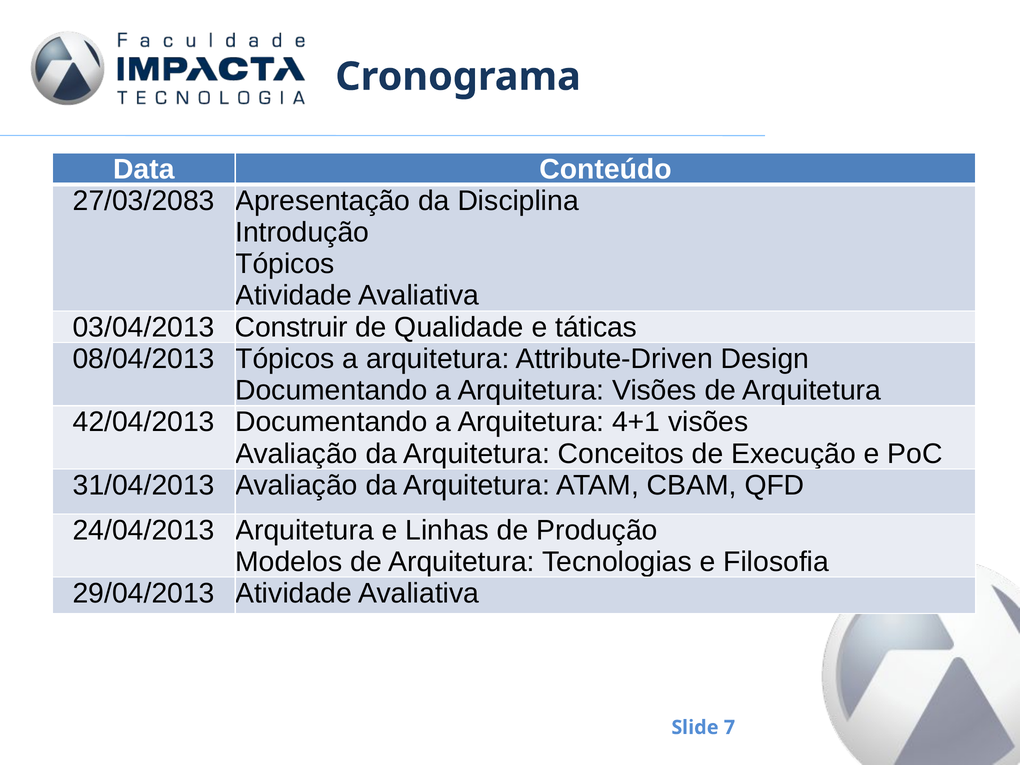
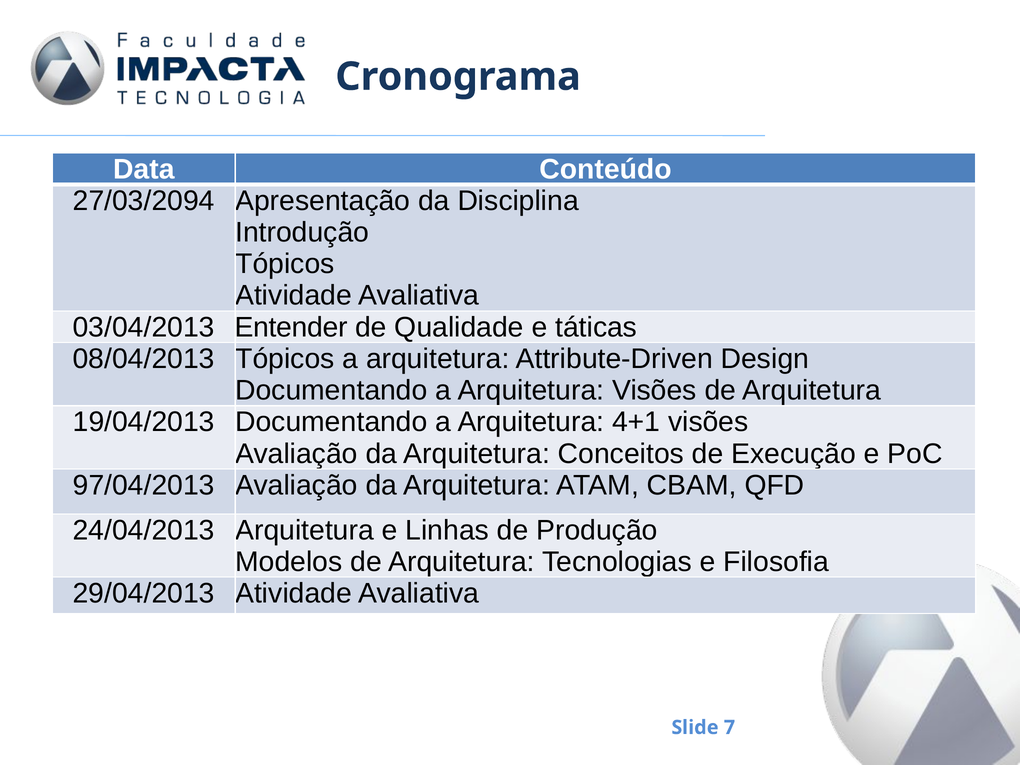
27/03/2083: 27/03/2083 -> 27/03/2094 (144, 201)
Construir: Construir -> Entender (291, 327)
42/04/2013: 42/04/2013 -> 19/04/2013 (144, 422)
31/04/2013: 31/04/2013 -> 97/04/2013 (144, 485)
